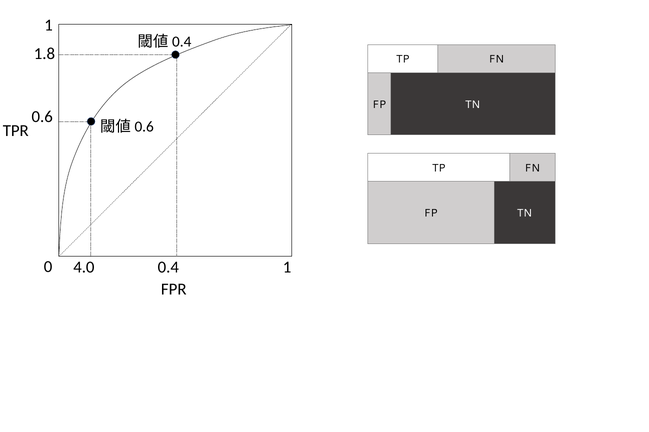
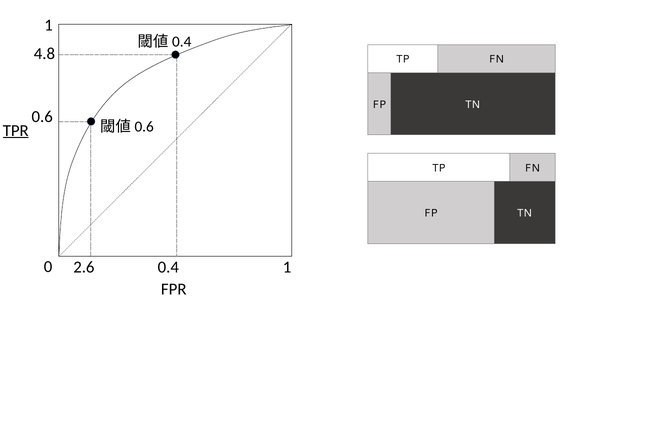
1.8: 1.8 -> 4.8 (44, 54)
TPR underline: none -> present (16, 131)
4.0: 4.0 -> 2.6 (84, 267)
